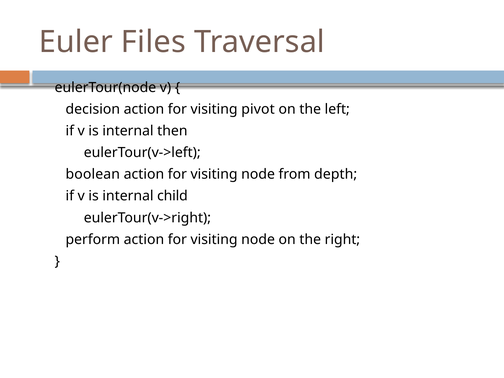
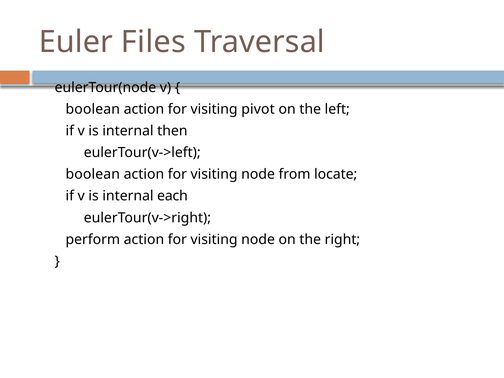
decision: decision -> boolean (93, 109)
depth: depth -> locate (336, 174)
child: child -> each (172, 196)
